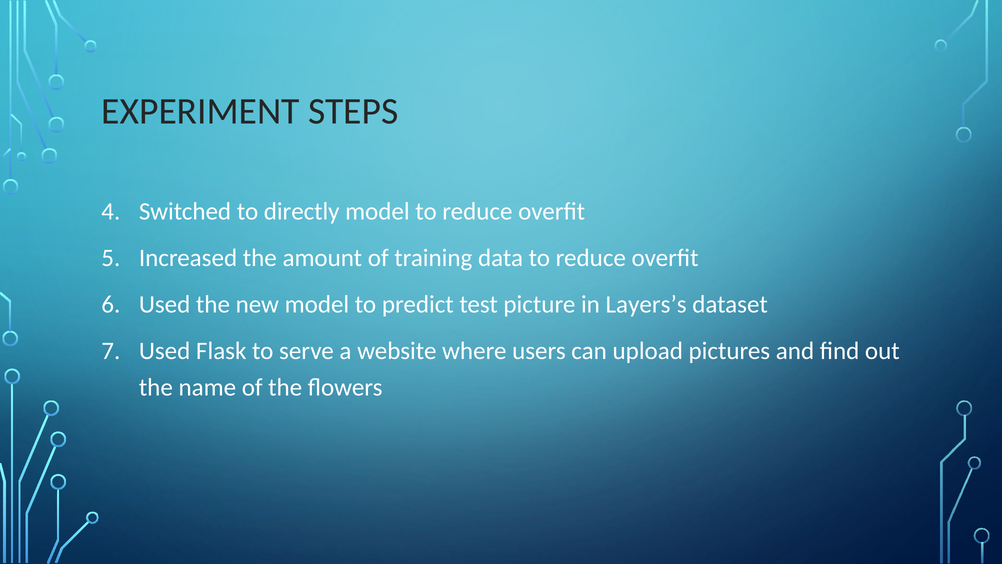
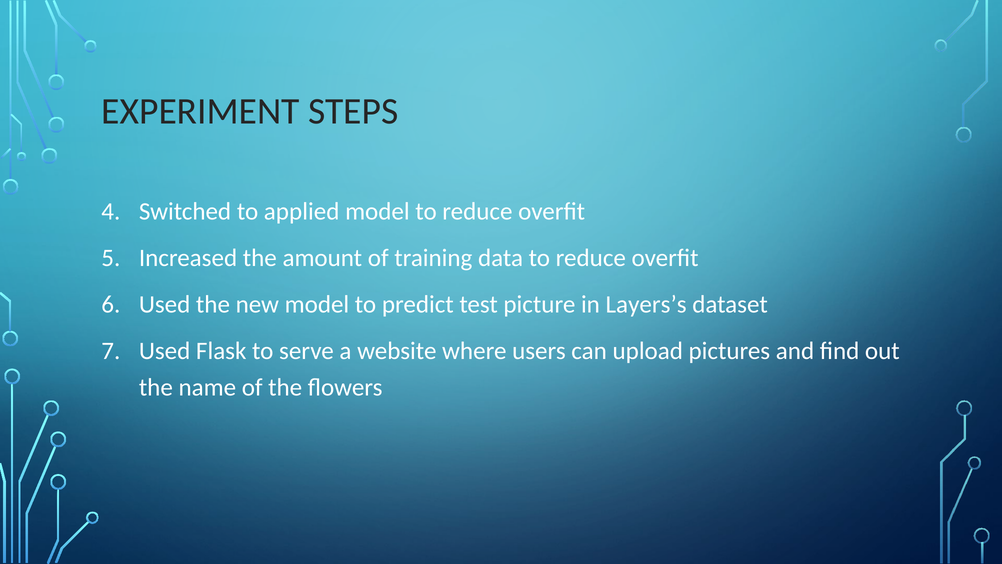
directly: directly -> applied (302, 211)
